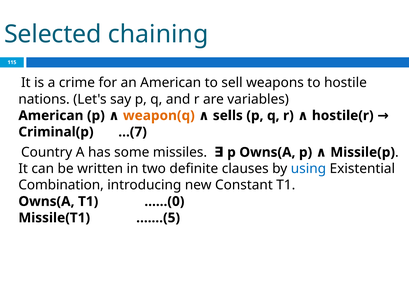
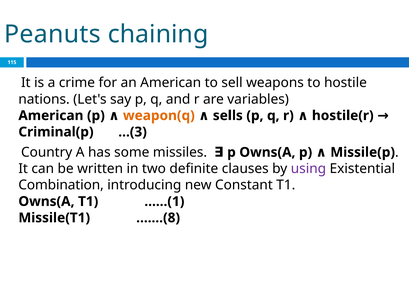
Selected: Selected -> Peanuts (53, 34)
...(7: ...(7 -> ...(3 (133, 132)
using colour: blue -> purple (308, 169)
......(0: ......(0 -> ......(1 (164, 201)
.......(5: .......(5 -> .......(8 (158, 218)
